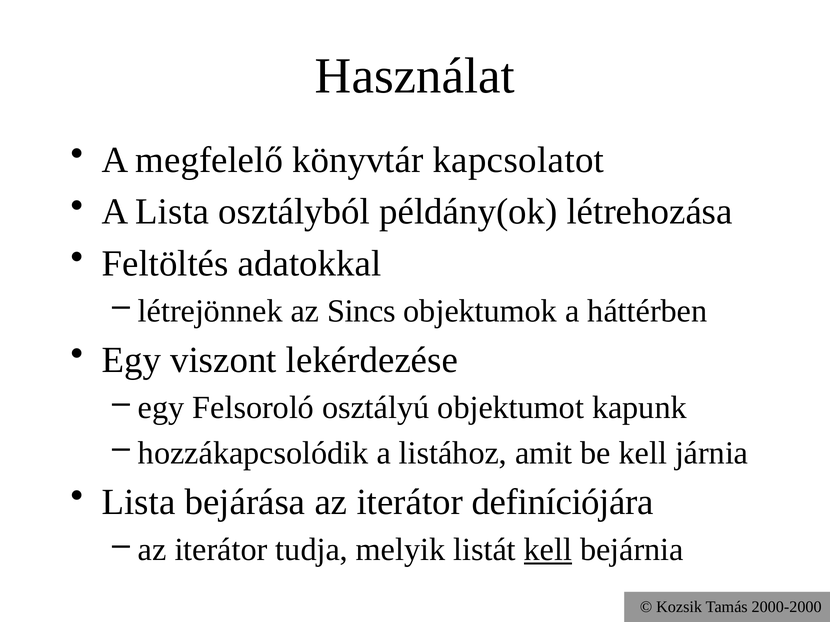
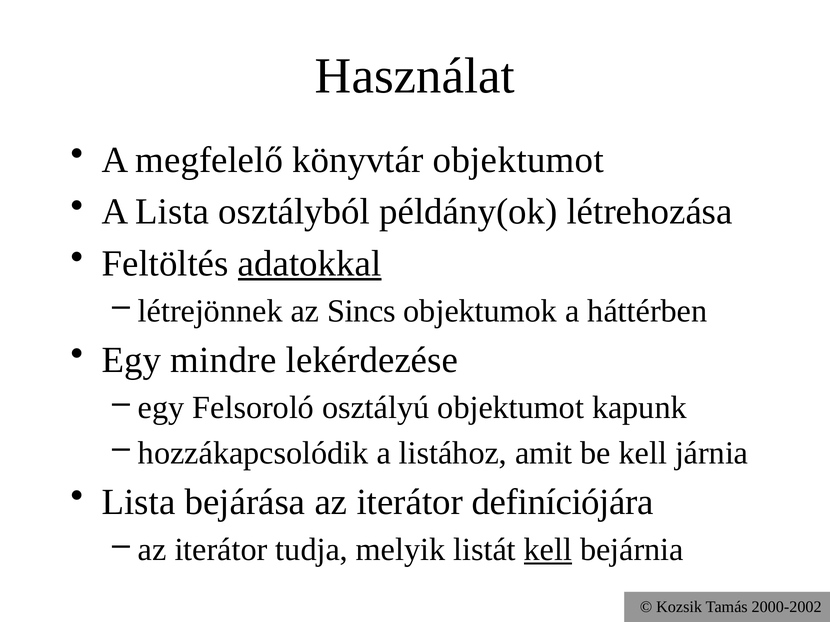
könyvtár kapcsolatot: kapcsolatot -> objektumot (518, 160)
adatokkal underline: none -> present (310, 264)
viszont: viszont -> mindre (223, 361)
2000-2000: 2000-2000 -> 2000-2002 (787, 607)
